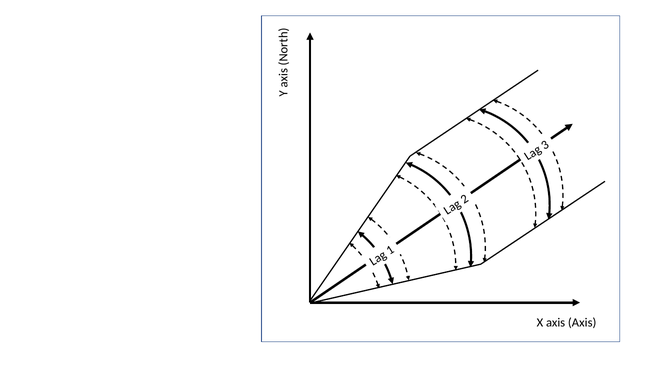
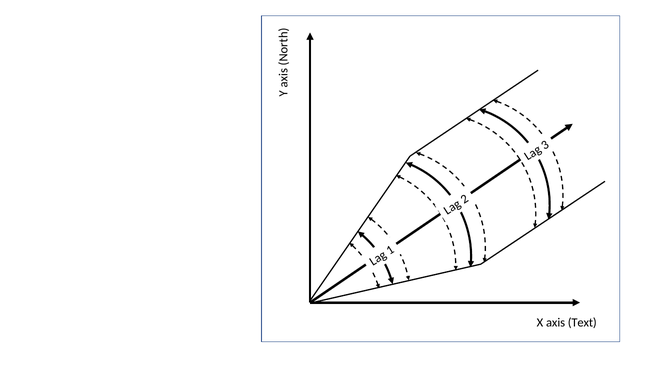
axis Axis: Axis -> Text (582, 322)
